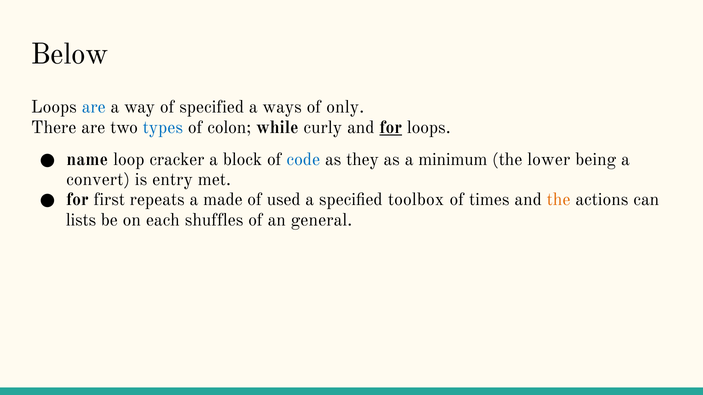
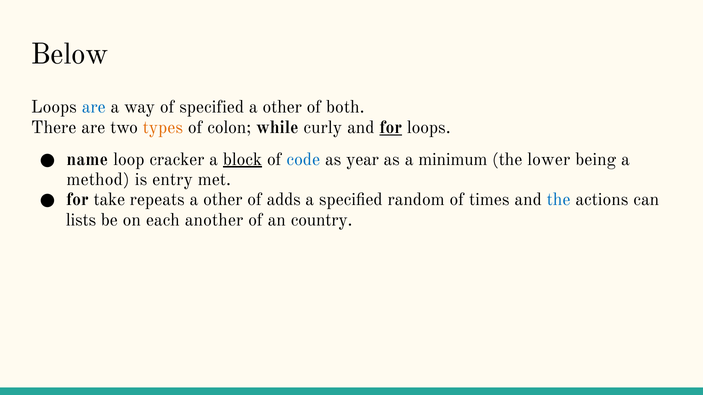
ways: ways -> other (282, 107)
only: only -> both (345, 107)
types colour: blue -> orange (163, 127)
block underline: none -> present (243, 159)
they: they -> year (363, 159)
convert: convert -> method (98, 180)
first: first -> take (109, 200)
repeats a made: made -> other (223, 200)
used: used -> adds (284, 200)
toolbox: toolbox -> random (416, 200)
the colour: orange -> blue (559, 200)
shuffles: shuffles -> another (214, 220)
general: general -> country (322, 220)
